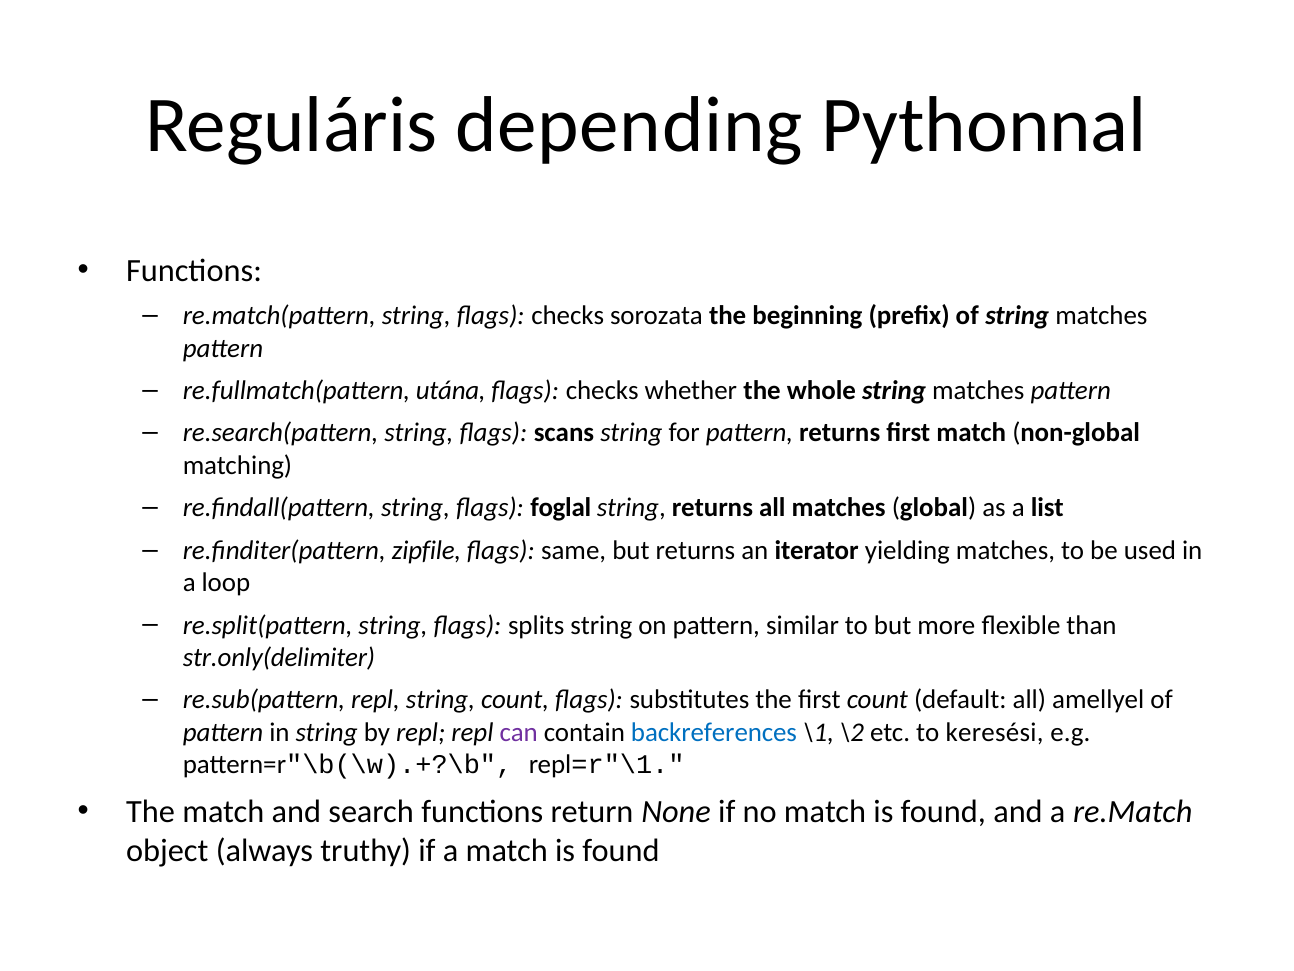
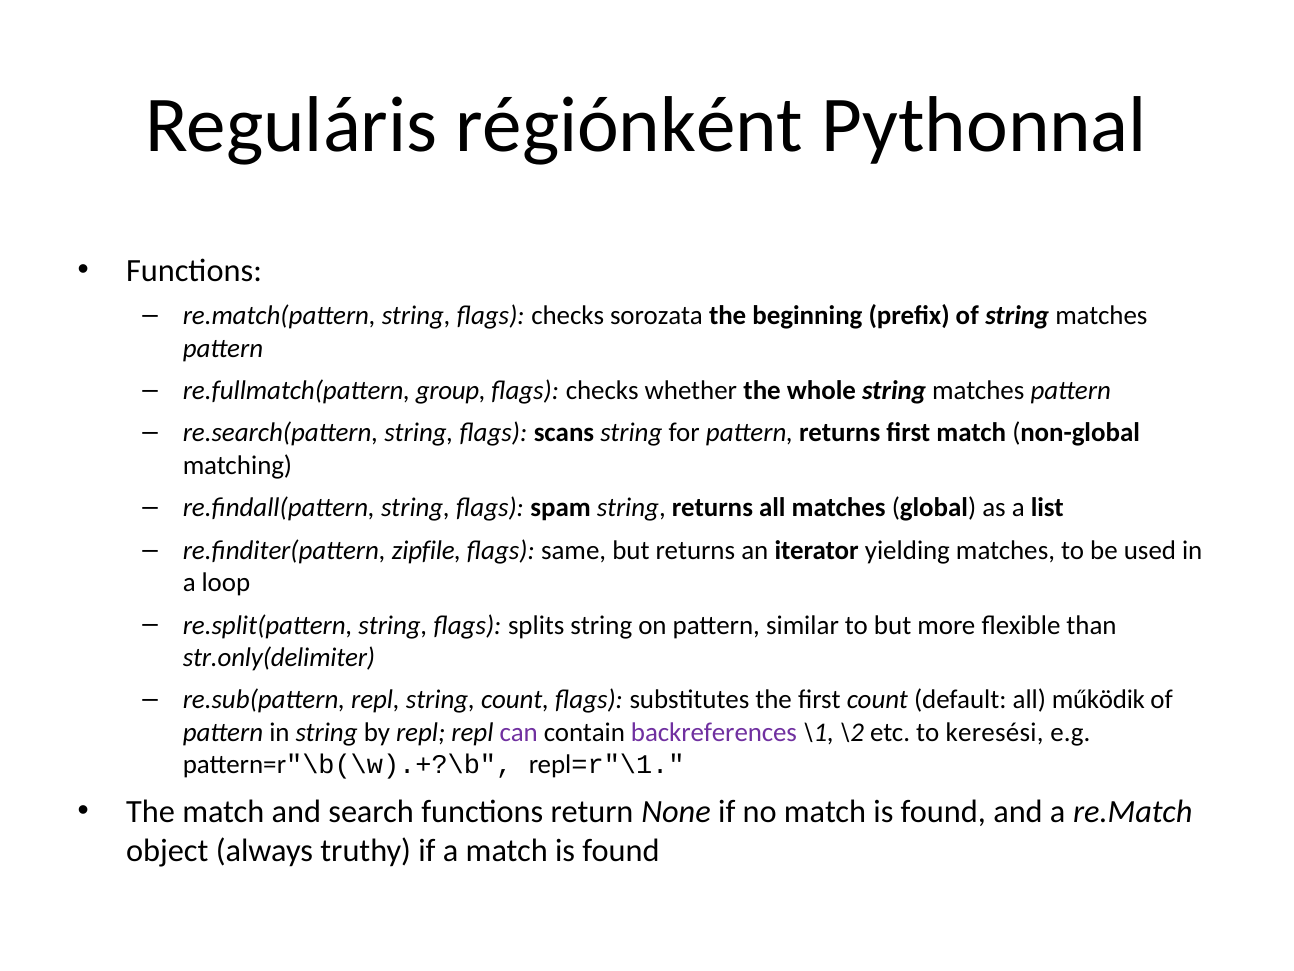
depending: depending -> régiónként (629, 125)
utána: utána -> group (451, 390)
foglal: foglal -> spam (561, 508)
amellyel: amellyel -> működik (1098, 700)
backreferences colour: blue -> purple (714, 732)
